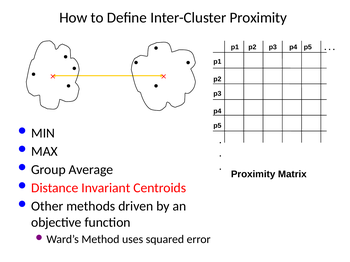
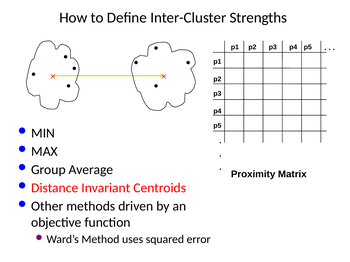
Inter-Cluster Proximity: Proximity -> Strengths (258, 18)
